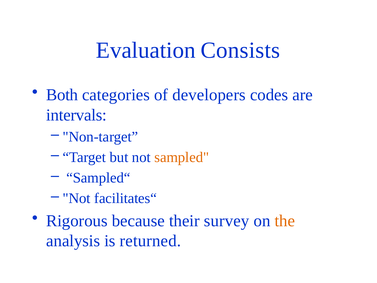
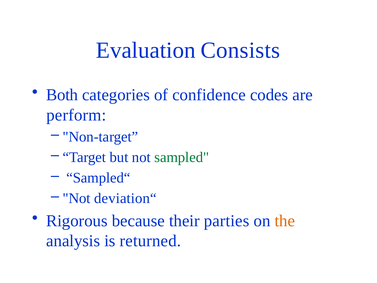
developers: developers -> confidence (209, 95)
intervals: intervals -> perform (76, 115)
sampled colour: orange -> green (182, 157)
facilitates“: facilitates“ -> deviation“ (125, 198)
survey: survey -> parties (227, 221)
